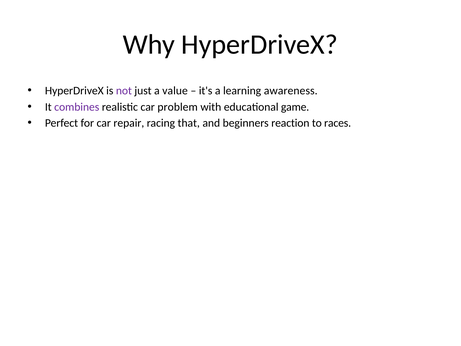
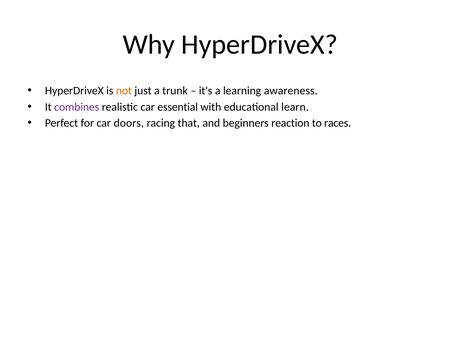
not colour: purple -> orange (124, 91)
value: value -> trunk (175, 91)
problem: problem -> essential (178, 107)
game: game -> learn (295, 107)
repair: repair -> doors (129, 123)
